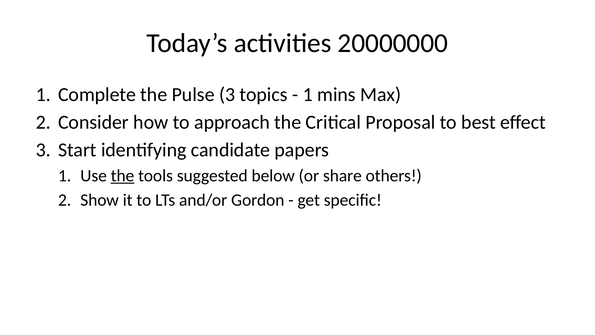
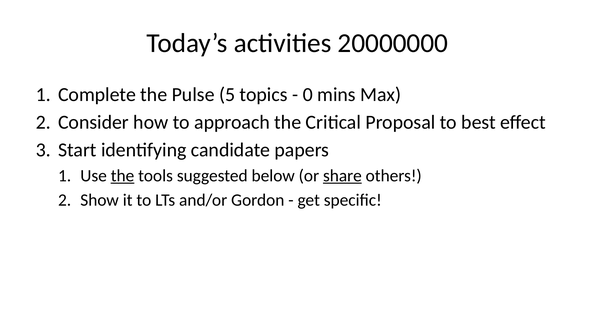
Pulse 3: 3 -> 5 (227, 94)
1: 1 -> 0 (308, 94)
share underline: none -> present (342, 175)
